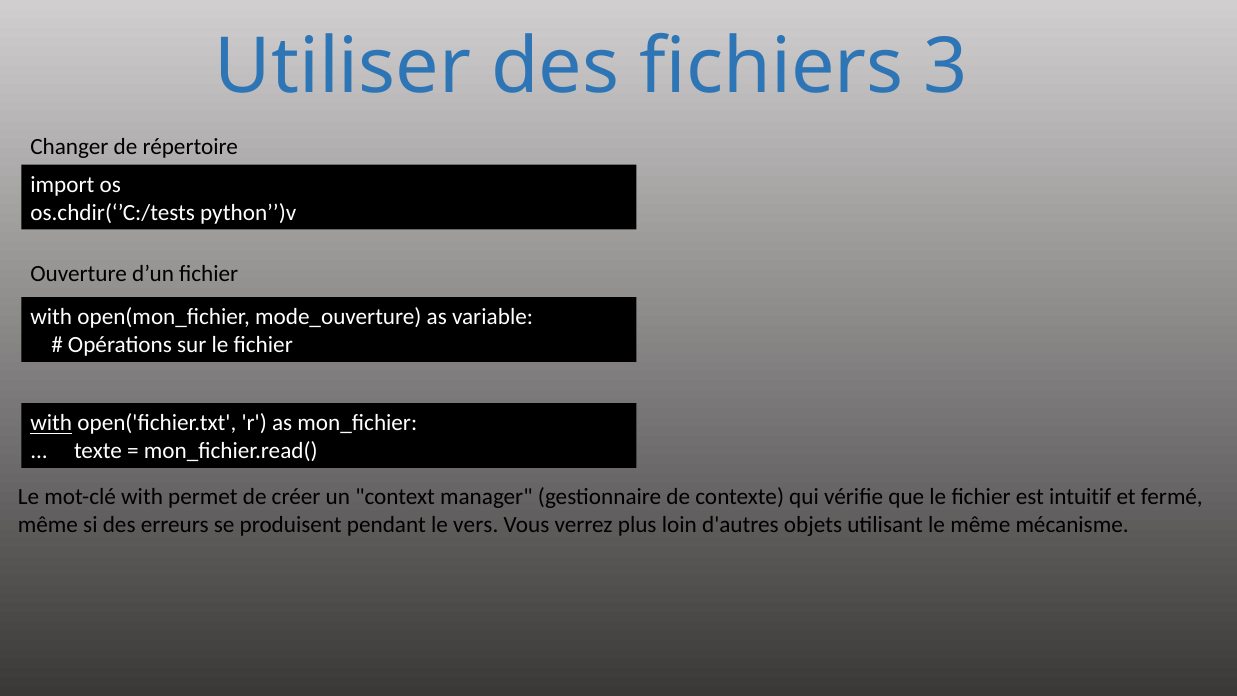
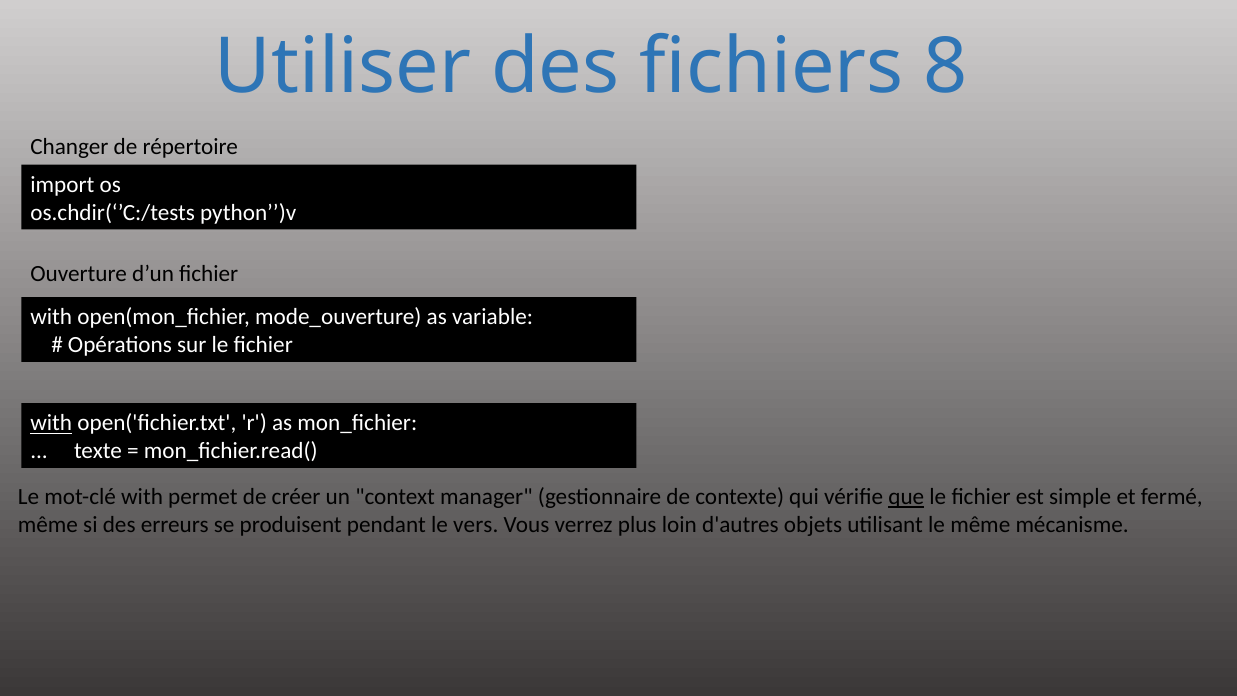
3: 3 -> 8 (946, 67)
que underline: none -> present (906, 497)
intuitif: intuitif -> simple (1080, 497)
